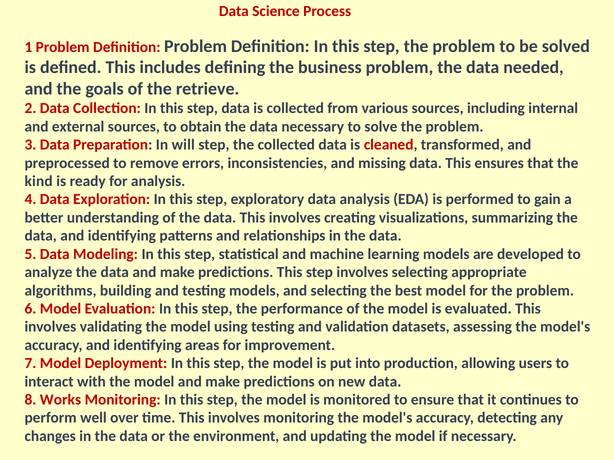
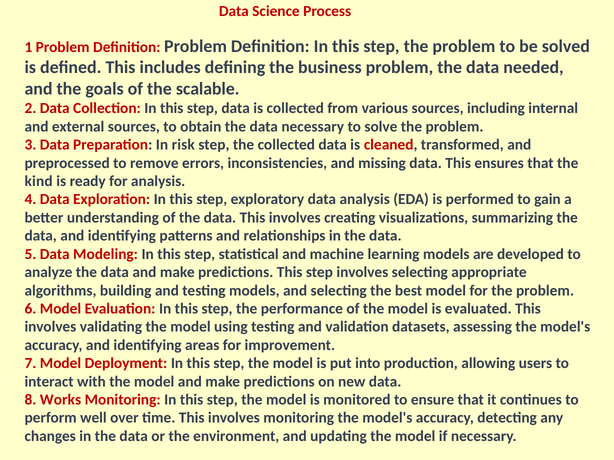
retrieve: retrieve -> scalable (208, 89)
will: will -> risk (183, 145)
